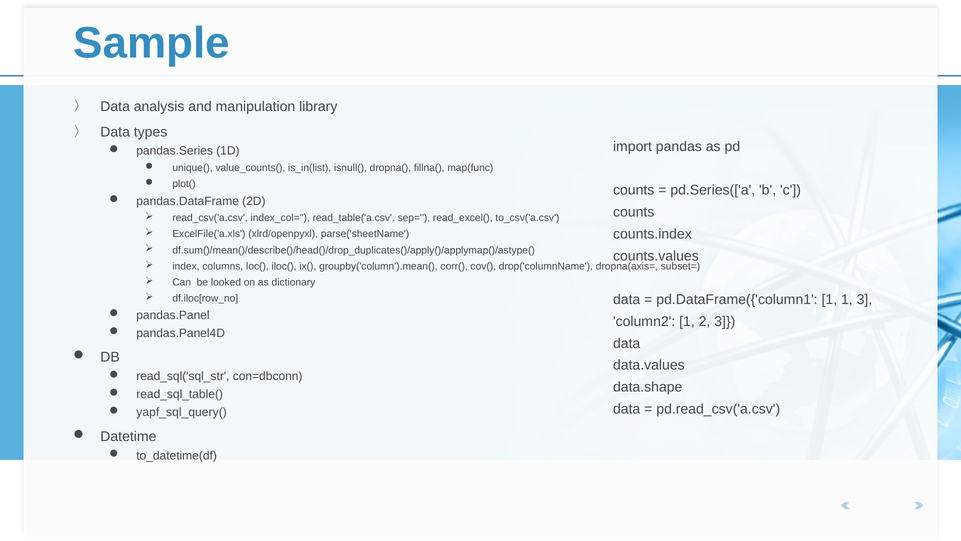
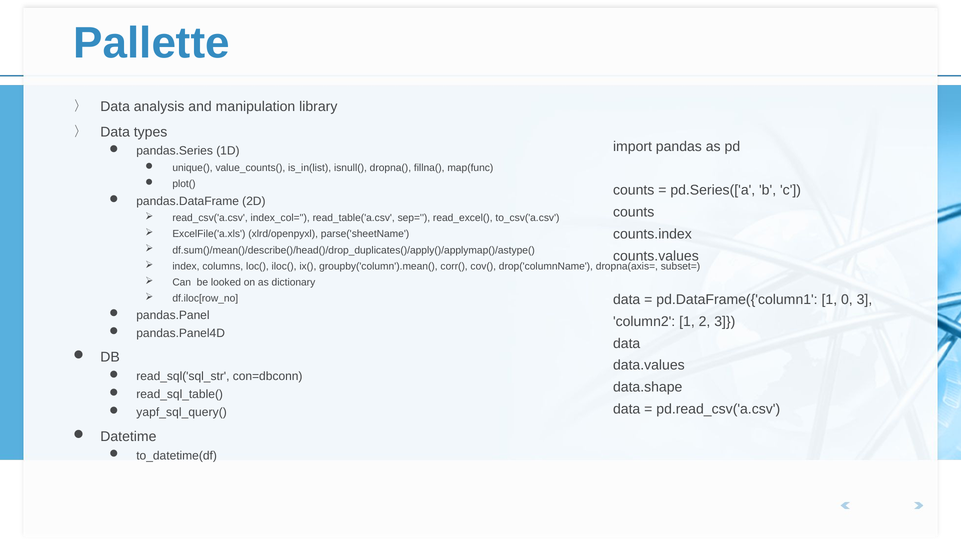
Sample: Sample -> Pallette (152, 43)
1 1: 1 -> 0 (847, 299)
